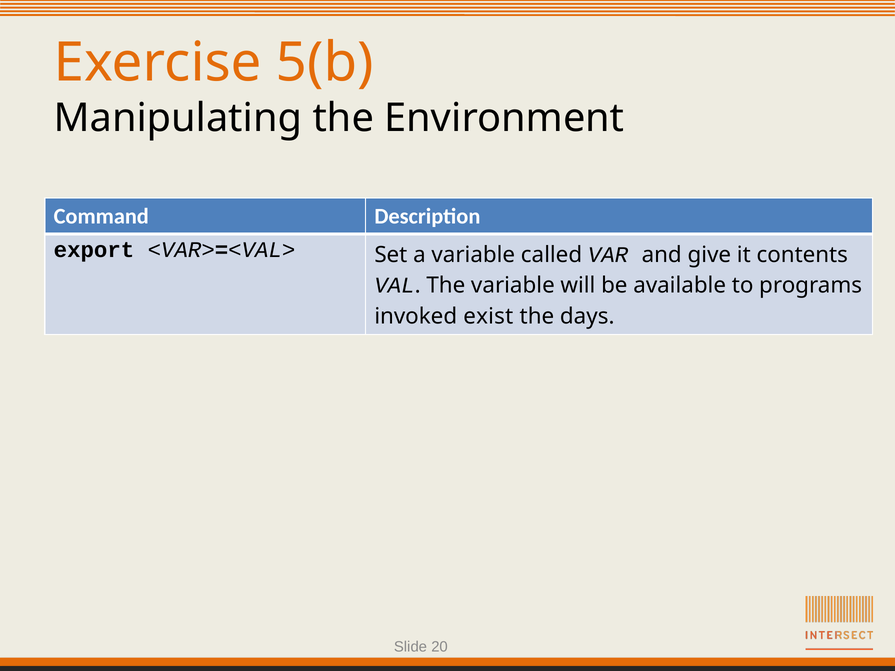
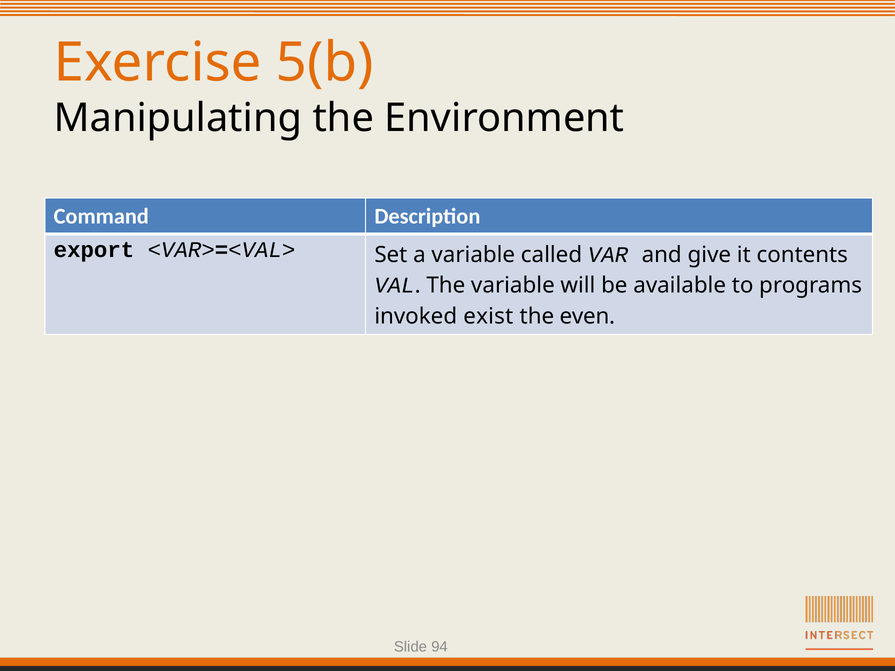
days: days -> even (587, 316)
20: 20 -> 94 (440, 647)
